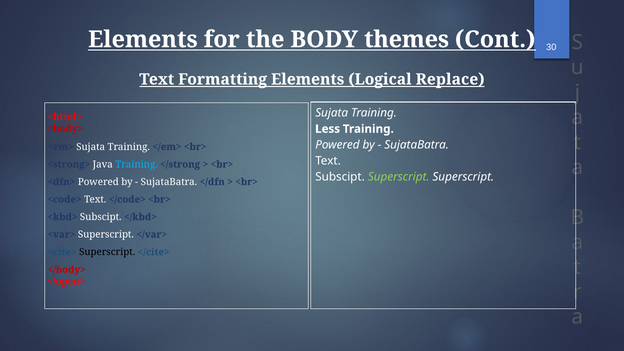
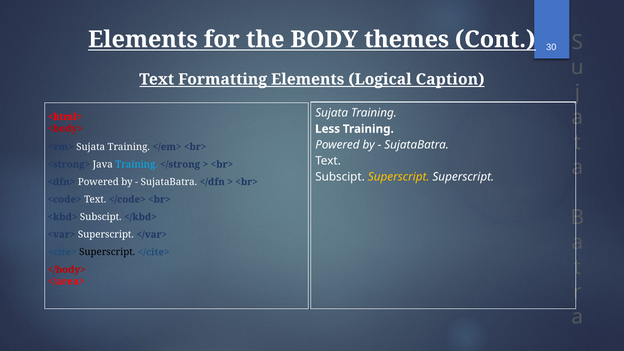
Replace: Replace -> Caption (450, 79)
Superscript colour: light green -> yellow (399, 177)
</open>: </open> -> </area> (66, 281)
